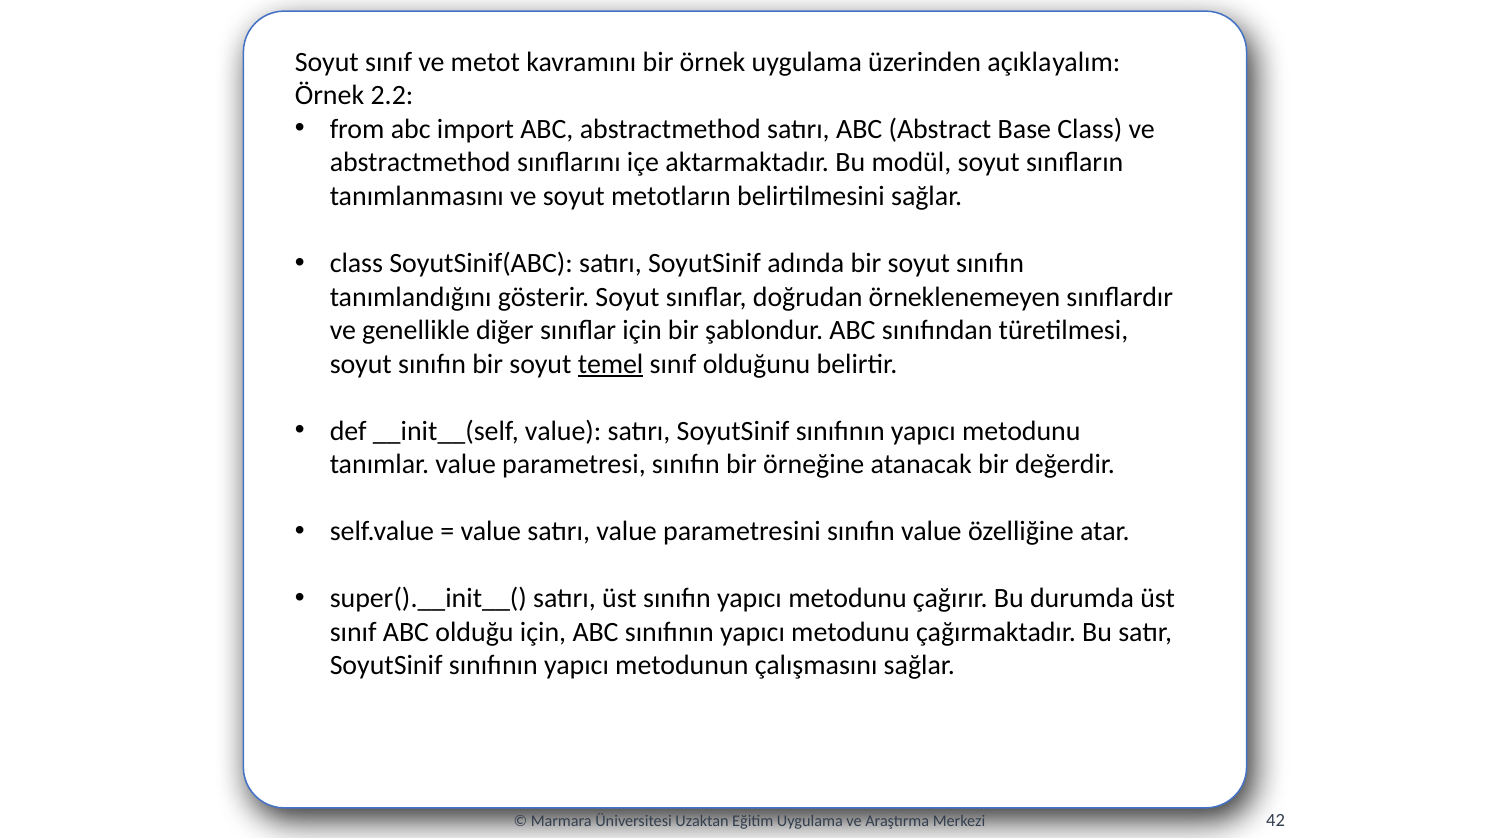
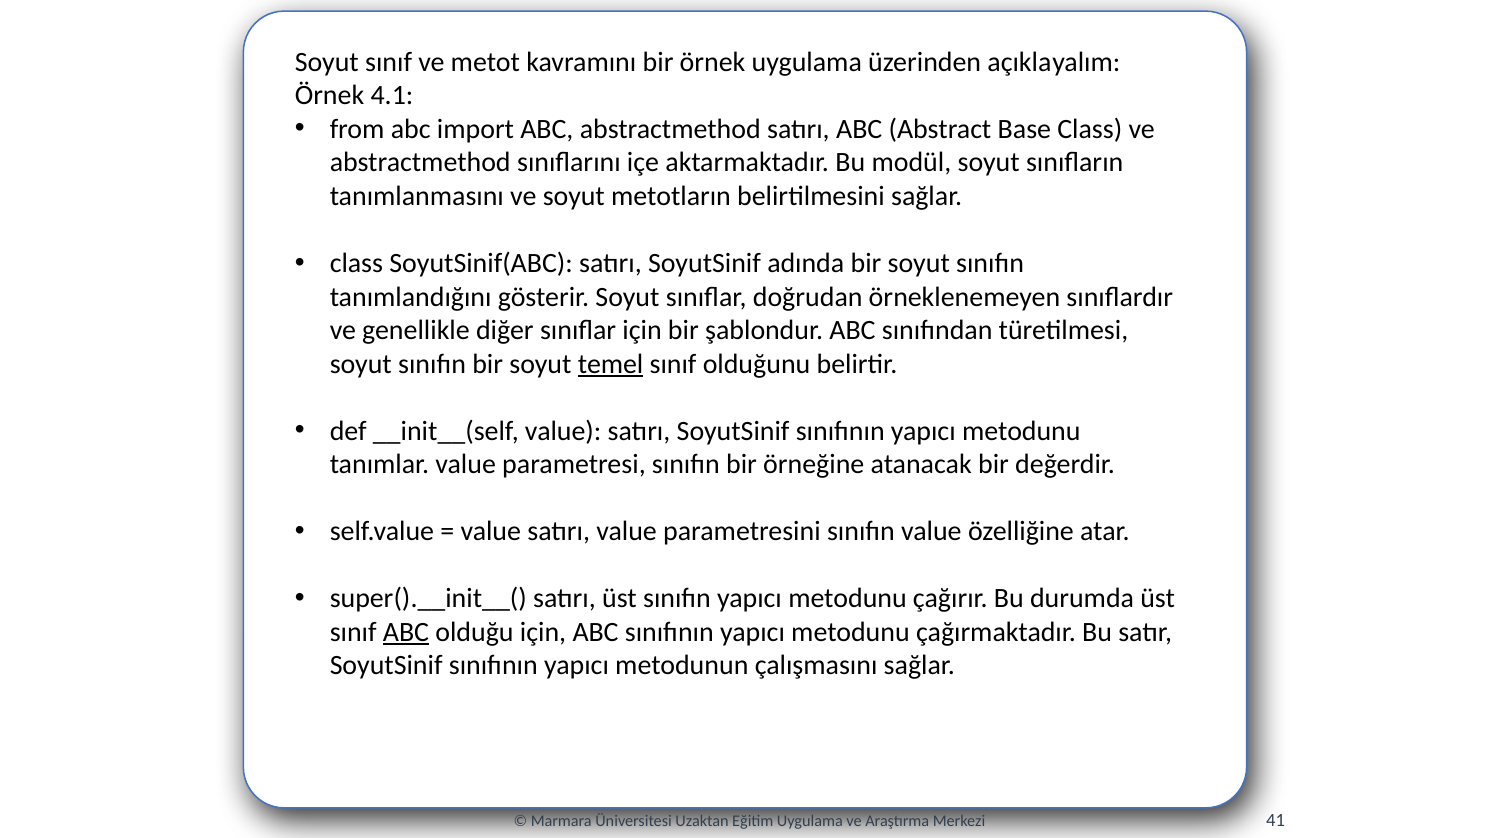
2.2: 2.2 -> 4.1 (392, 96)
ABC underline: none -> present (406, 632)
42: 42 -> 41 (1276, 820)
